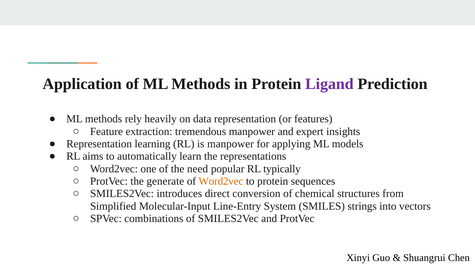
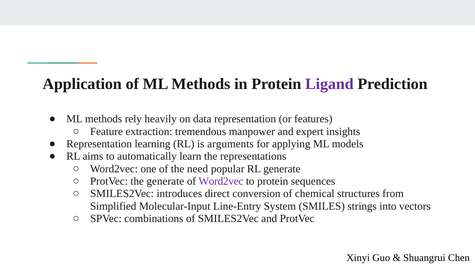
is manpower: manpower -> arguments (230, 144)
RL typically: typically -> generate (282, 169)
Word2vec colour: orange -> purple (221, 181)
